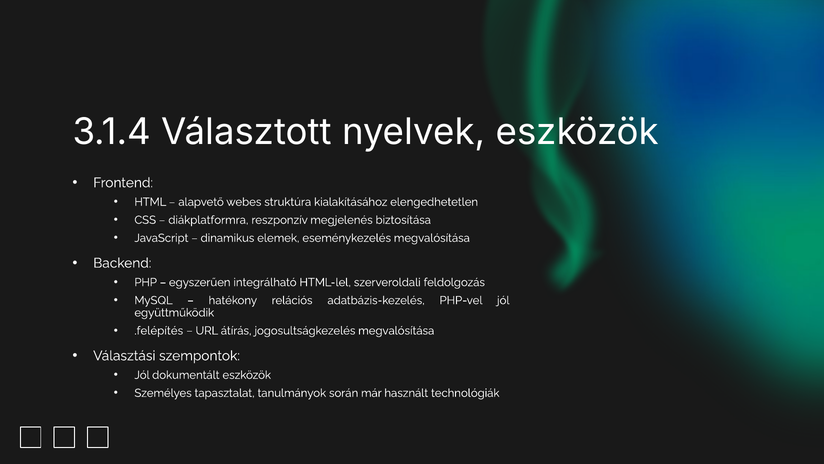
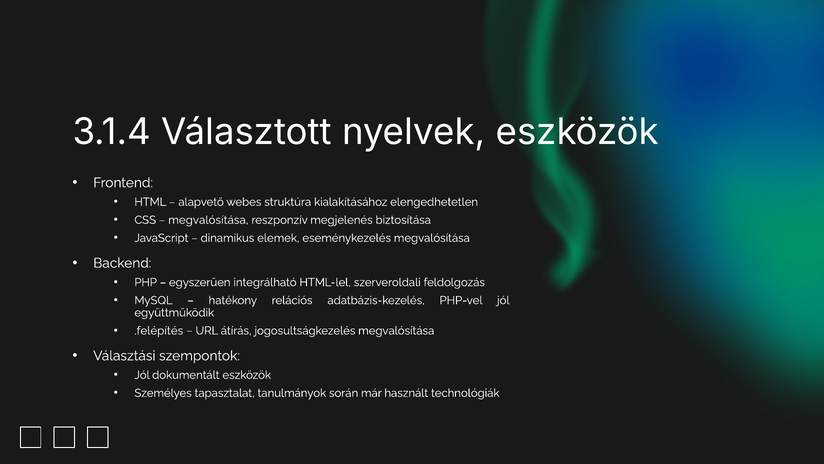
diákplatformra: diákplatformra -> megvalósítása (208, 220)
